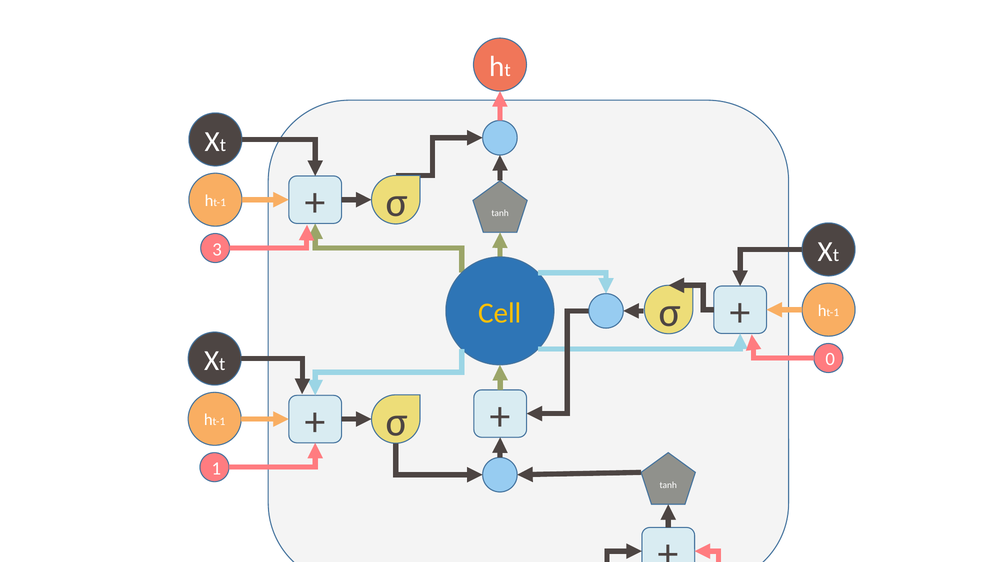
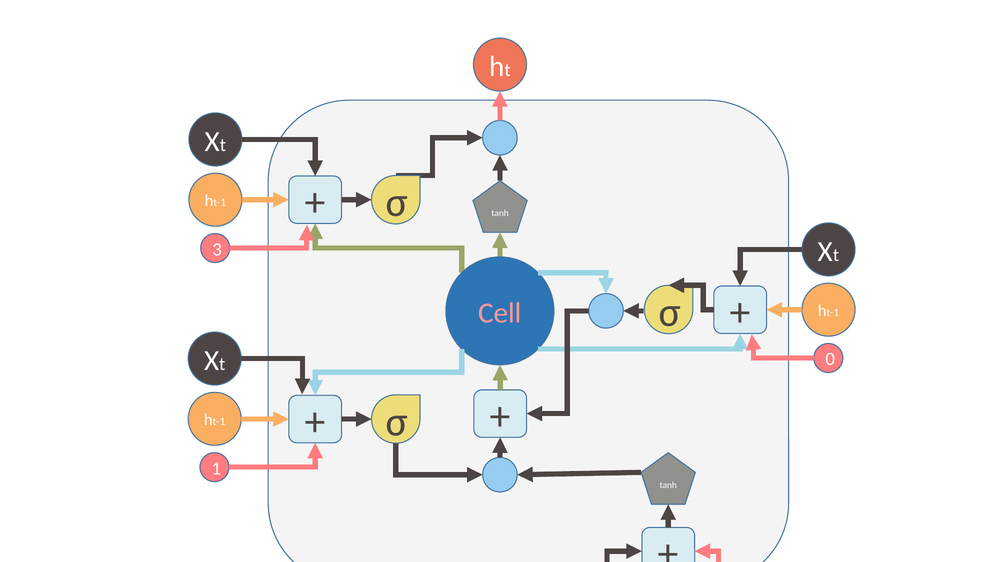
Cell colour: yellow -> pink (500, 313)
